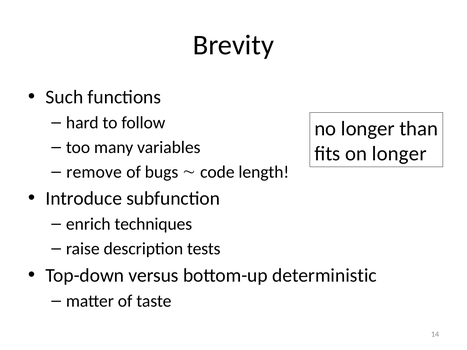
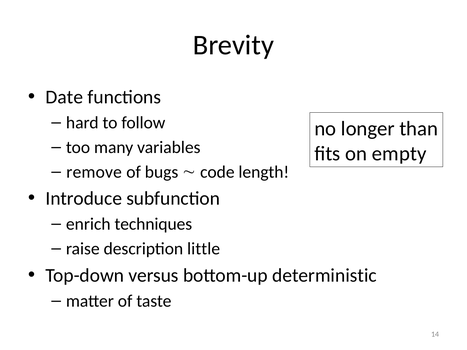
Such: Such -> Date (64, 97)
on longer: longer -> empty (399, 154)
tests: tests -> little (204, 249)
